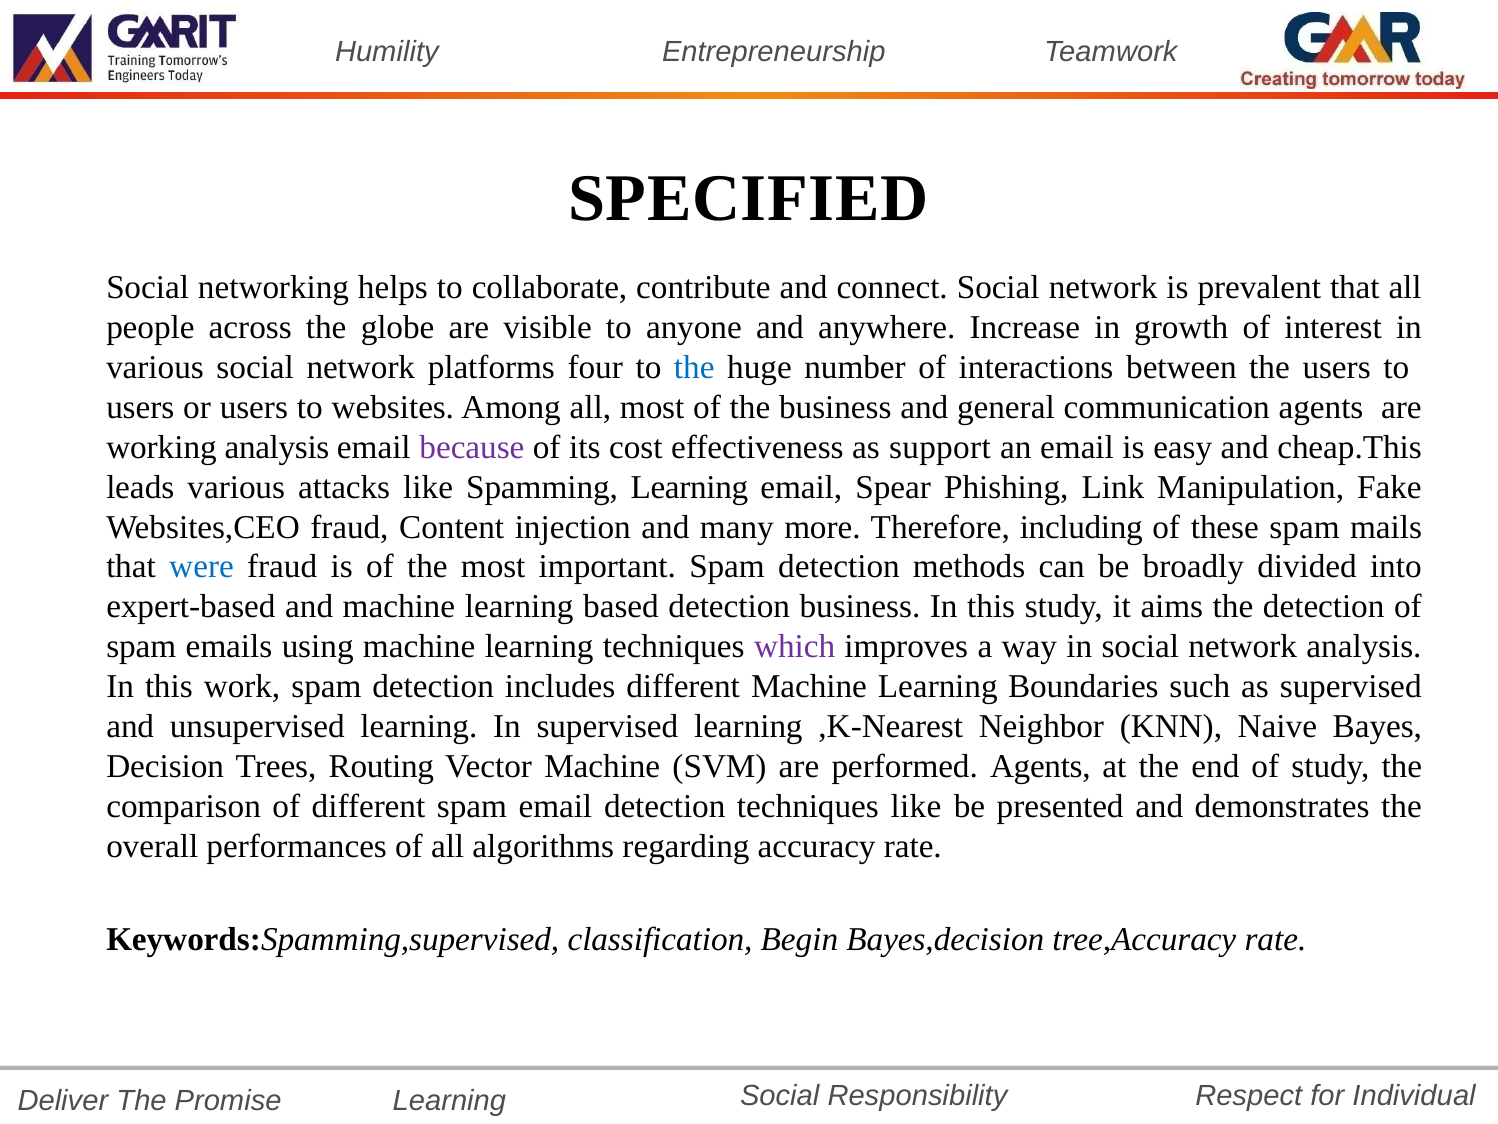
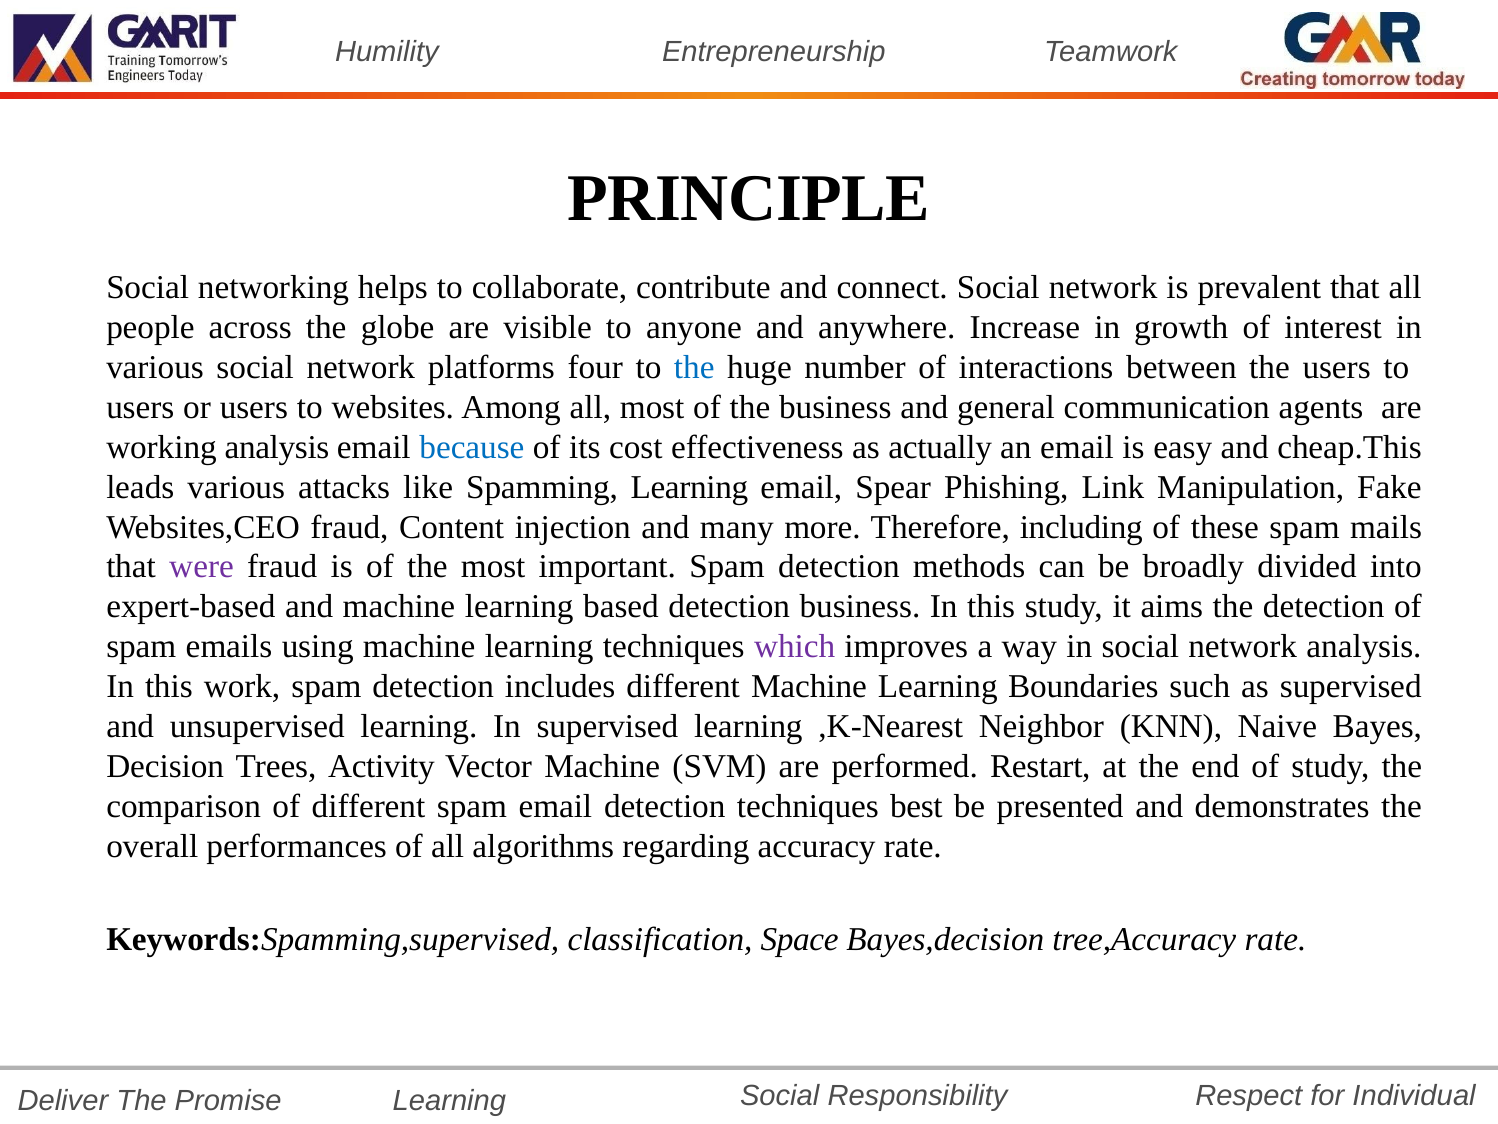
SPECIFIED: SPECIFIED -> PRINCIPLE (749, 198)
because colour: purple -> blue (472, 447)
support: support -> actually (940, 447)
were colour: blue -> purple (202, 567)
Routing: Routing -> Activity (381, 766)
performed Agents: Agents -> Restart (1040, 766)
techniques like: like -> best (916, 806)
Begin: Begin -> Space (800, 939)
